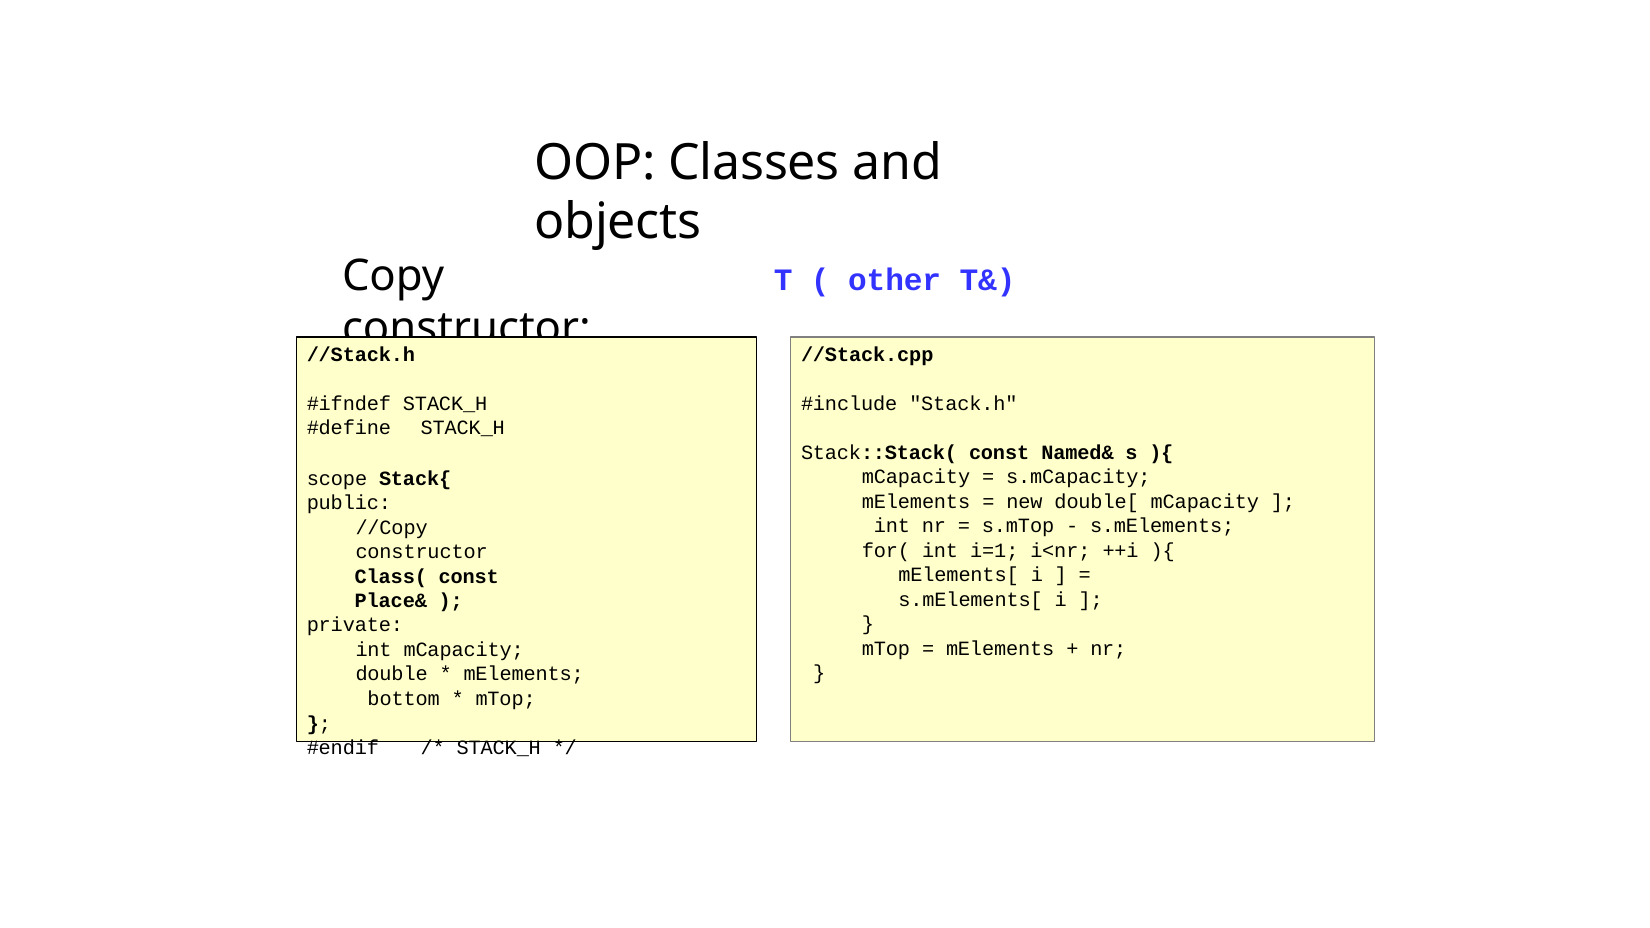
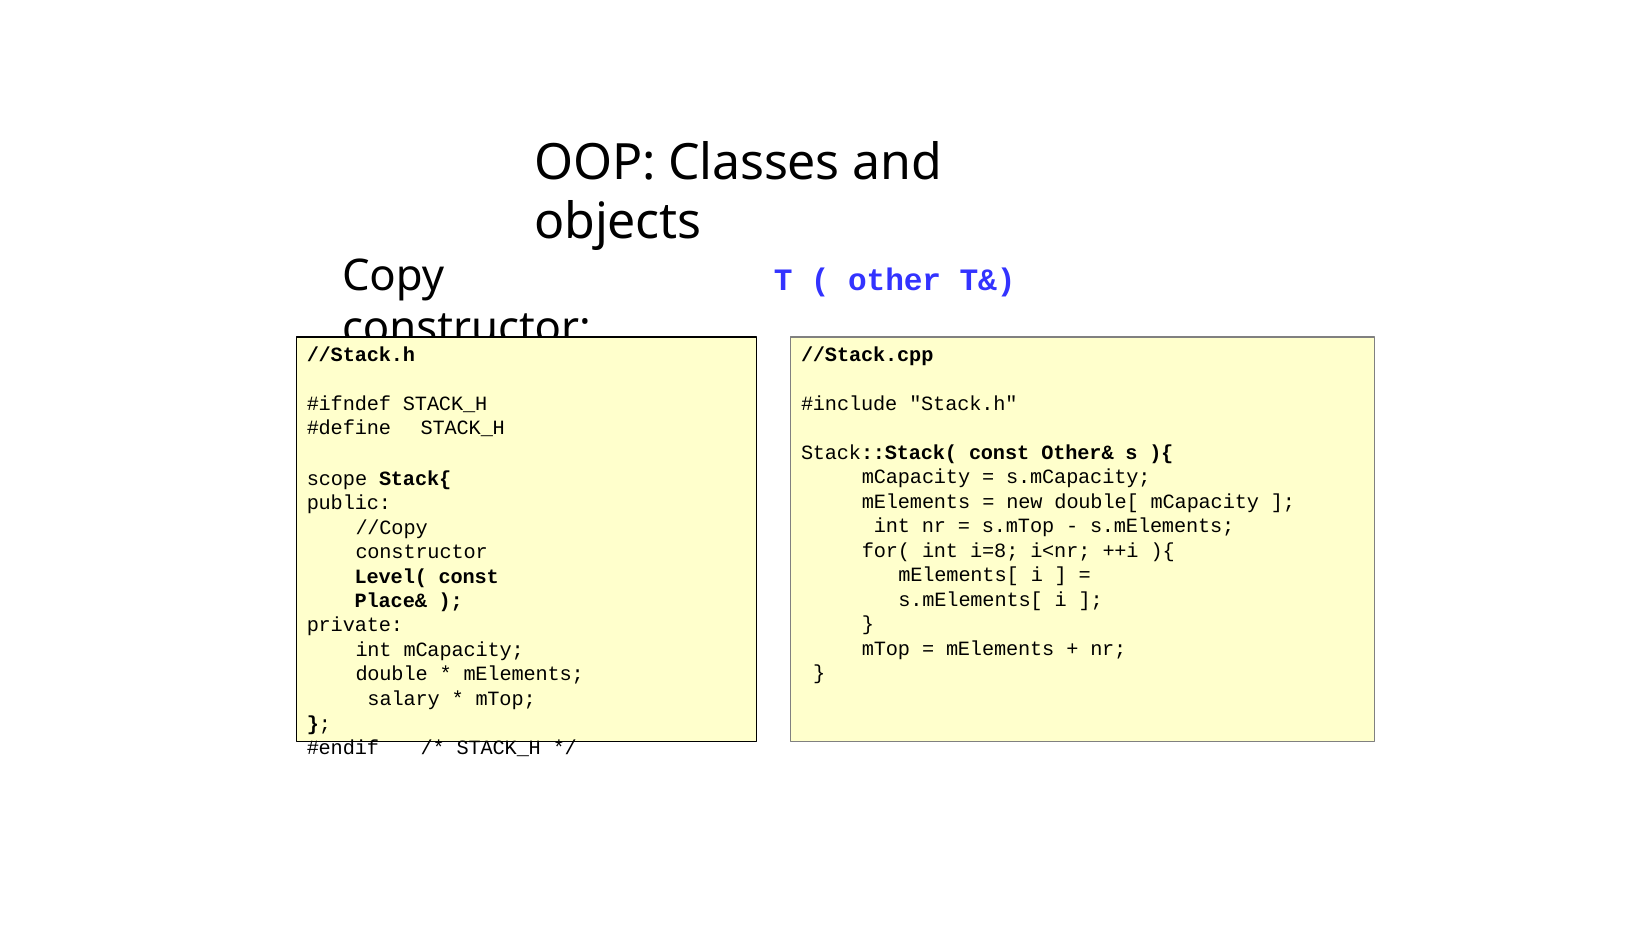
Named&: Named& -> Other& (1077, 453)
i=1: i=1 -> i=8 (994, 551)
Class(: Class( -> Level( (391, 576)
bottom: bottom -> salary (404, 699)
